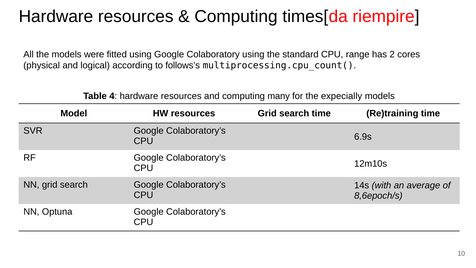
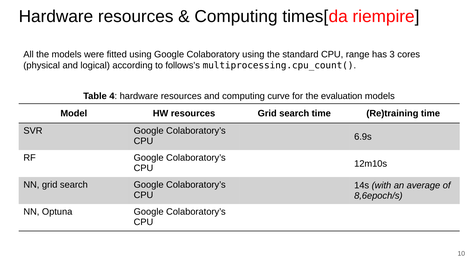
2: 2 -> 3 (392, 54)
many: many -> curve (279, 96)
expecially: expecially -> evaluation (342, 96)
